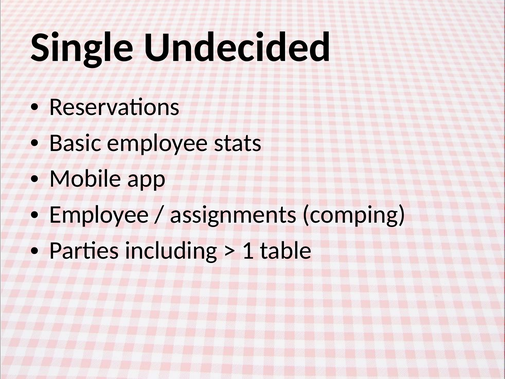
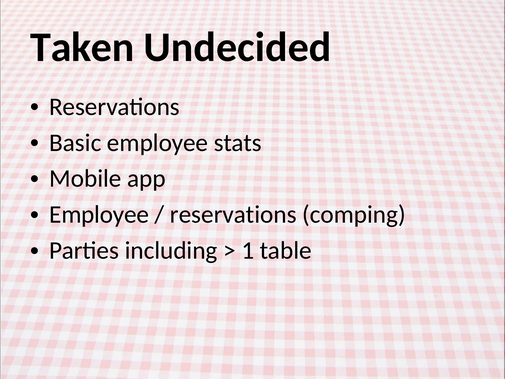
Single: Single -> Taken (82, 47)
assignments: assignments -> reservations (233, 214)
